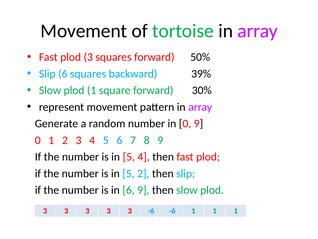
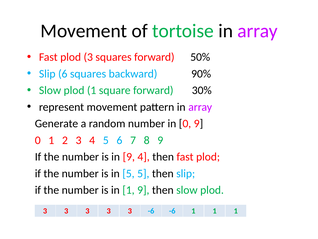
39%: 39% -> 90% (201, 74)
5: 5 -> 9 (129, 157)
5 2: 2 -> 5 (143, 173)
in 6: 6 -> 1 (129, 190)
